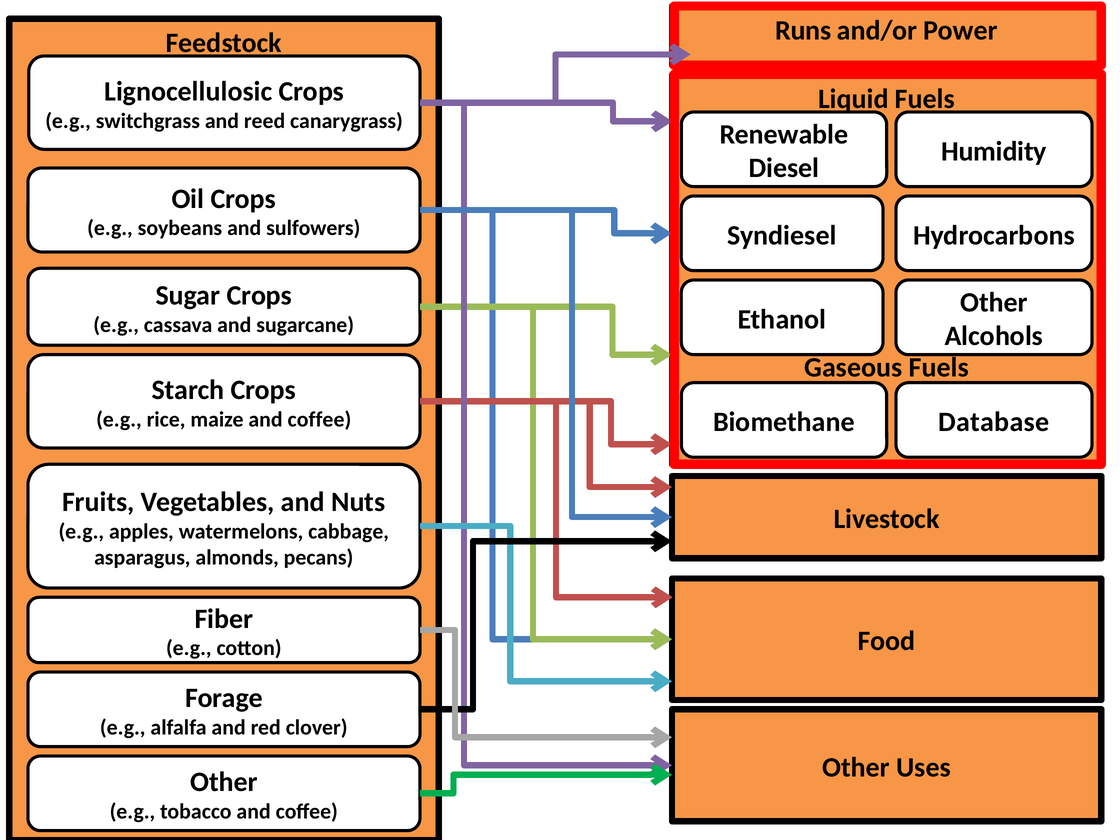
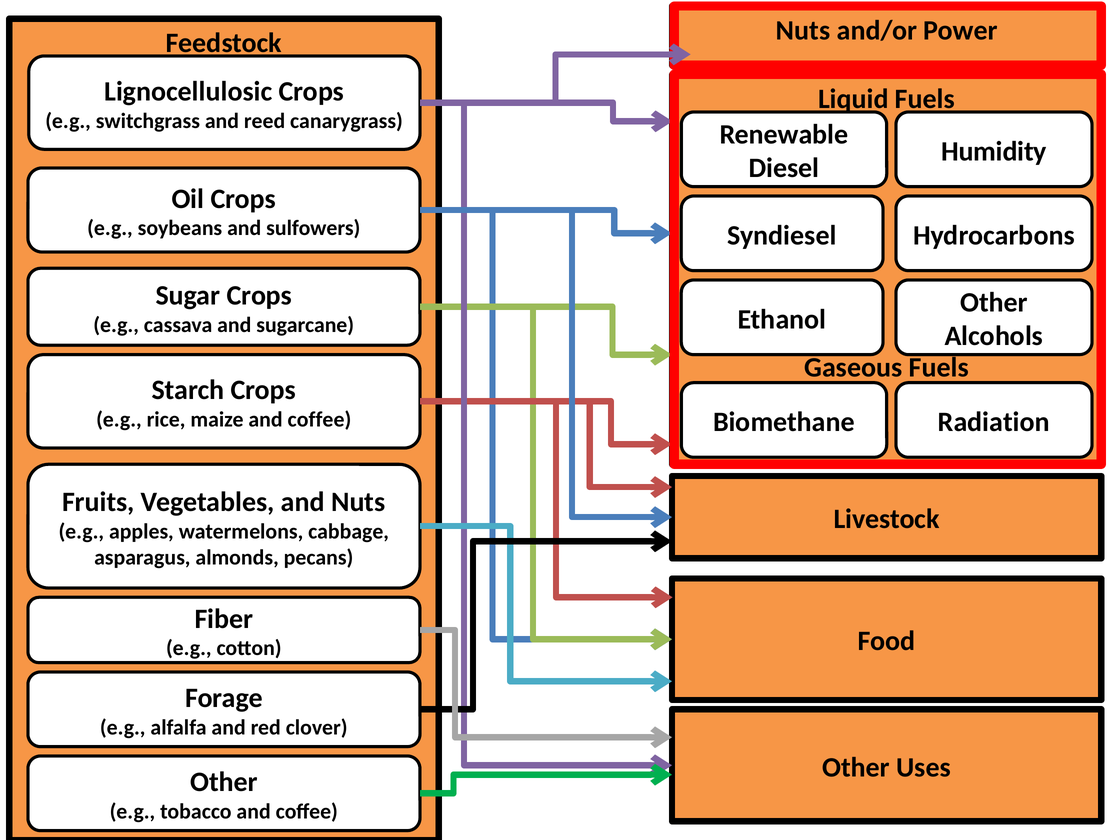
Runs: Runs -> Nuts (803, 30)
Database: Database -> Radiation (994, 422)
